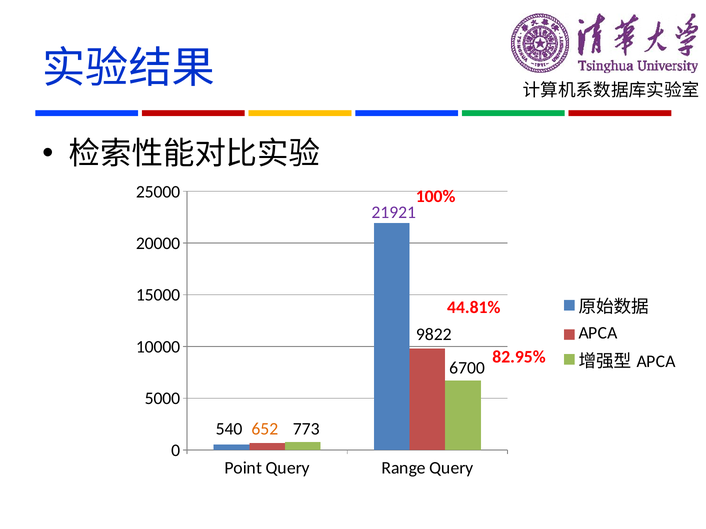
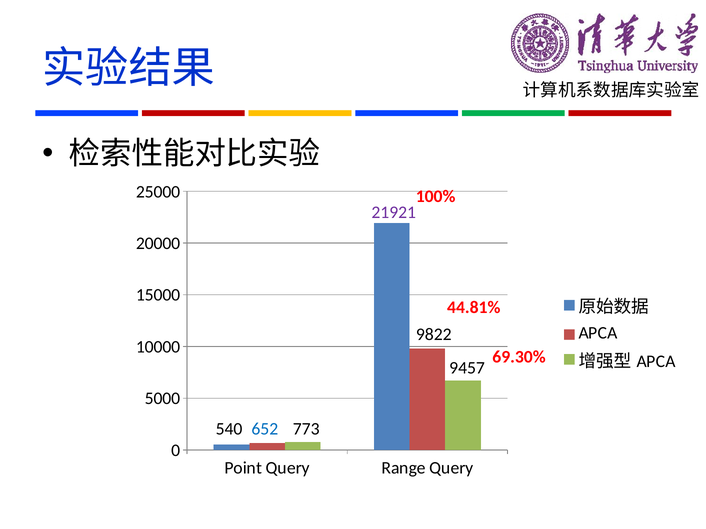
82.95%: 82.95% -> 69.30% (519, 357)
6700: 6700 -> 9457 (467, 368)
652 colour: orange -> blue (265, 429)
